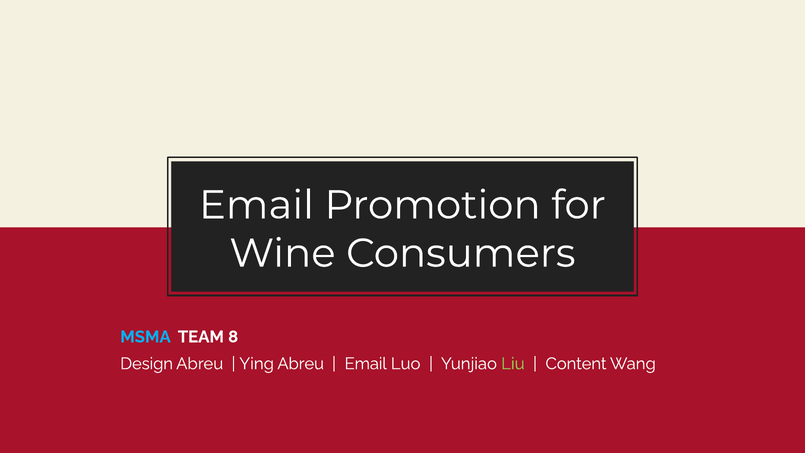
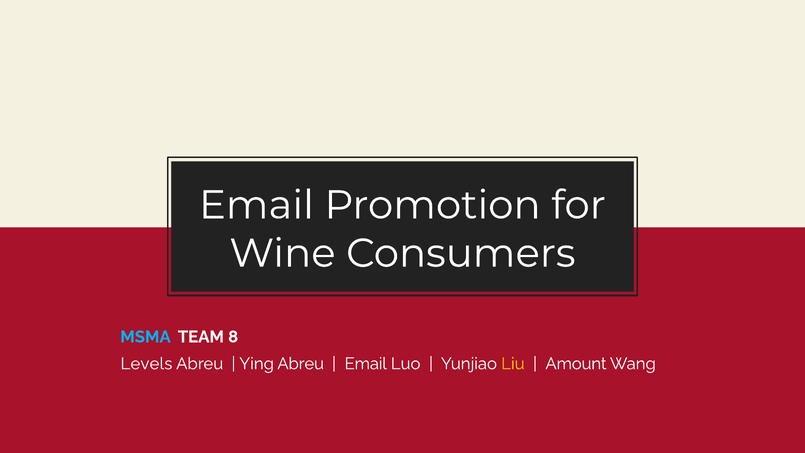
Design: Design -> Levels (146, 364)
Liu colour: light green -> yellow (513, 364)
Content: Content -> Amount (576, 364)
